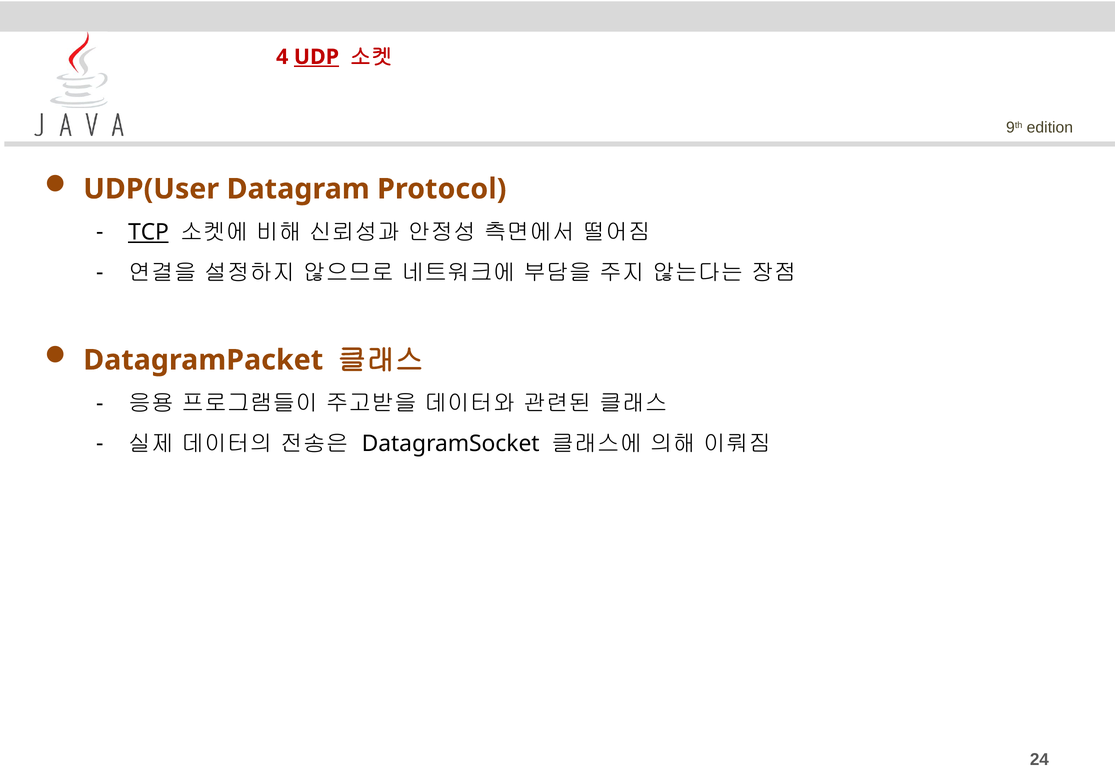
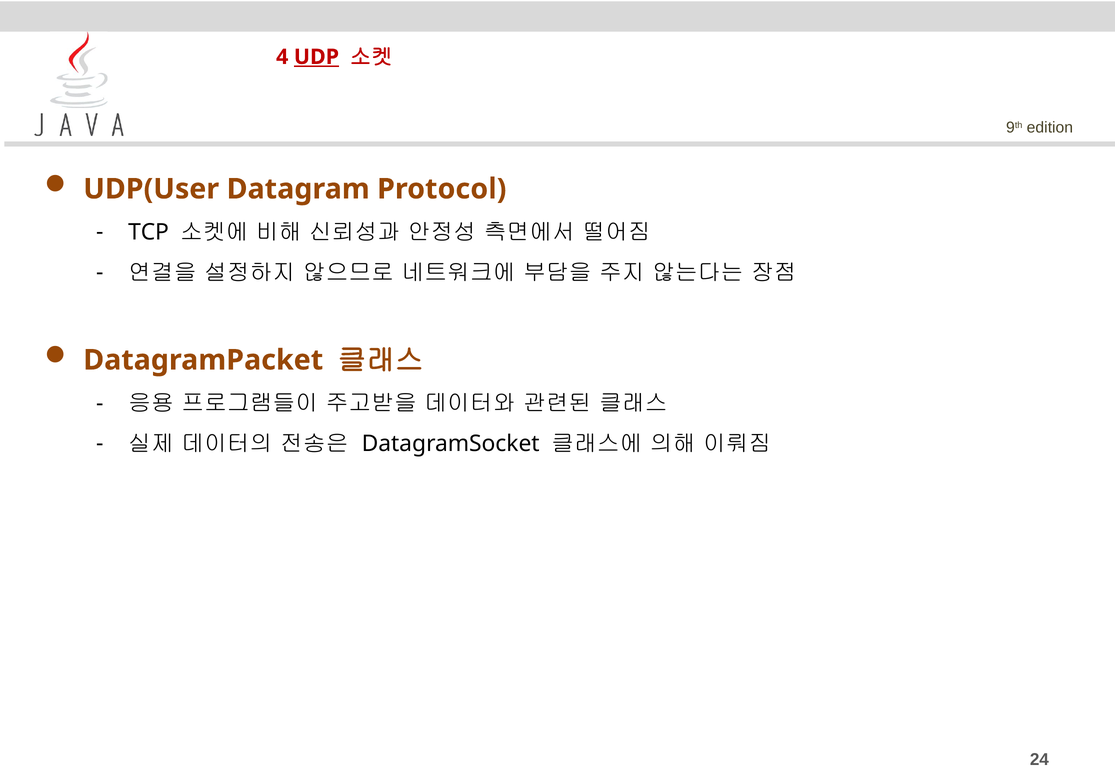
TCP underline: present -> none (149, 232)
